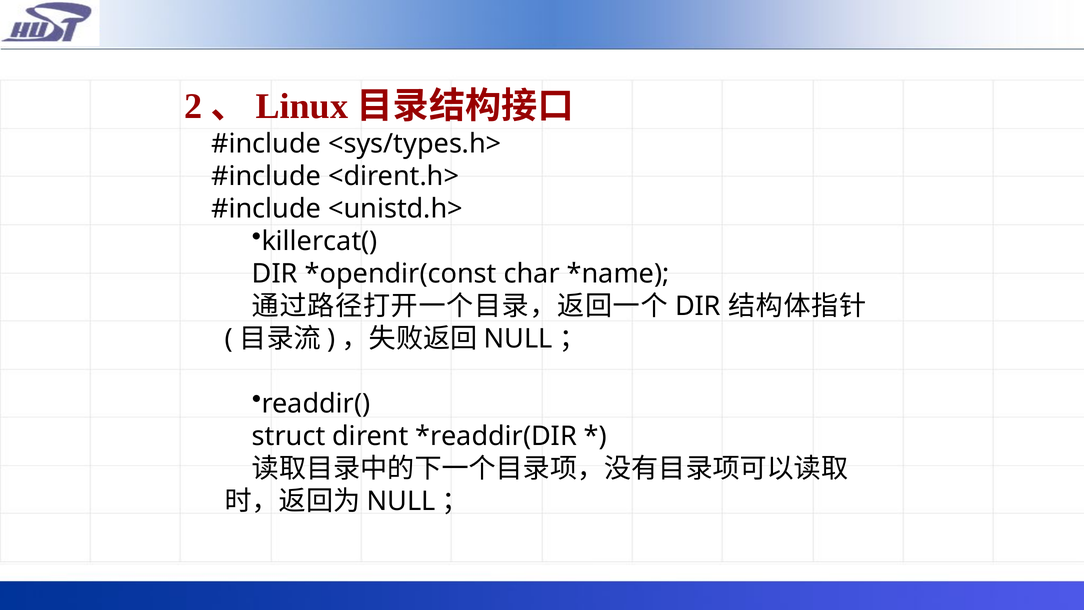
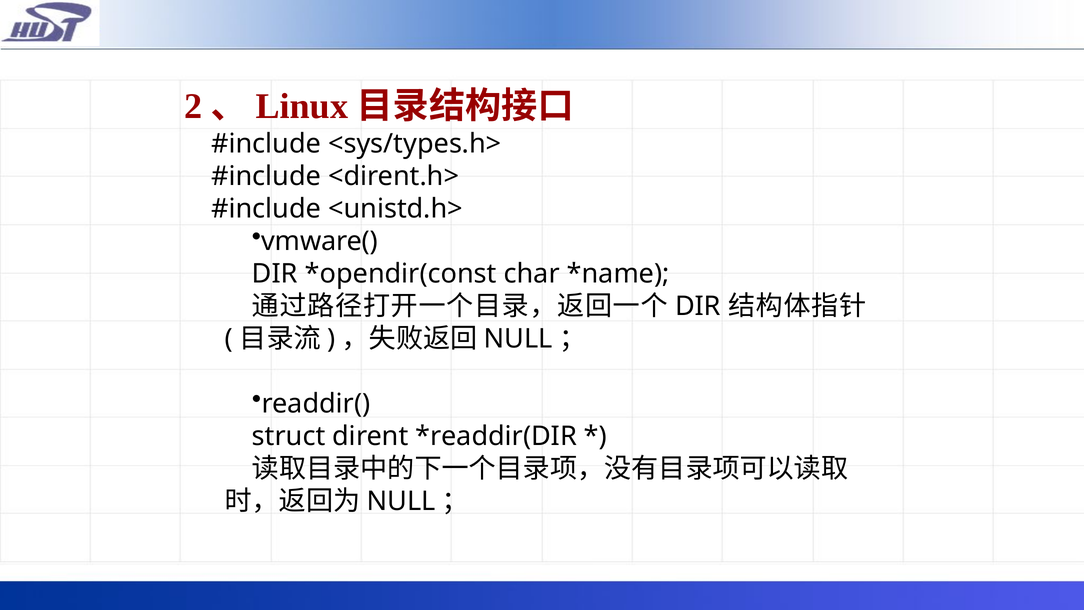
killercat(: killercat( -> vmware( (320, 241)
